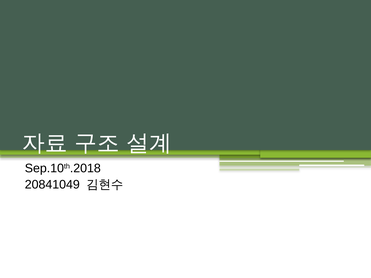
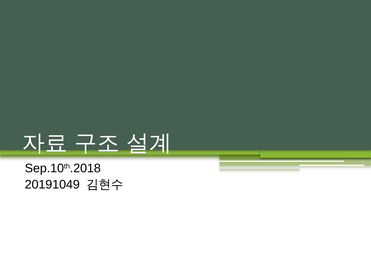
20841049: 20841049 -> 20191049 (52, 185)
